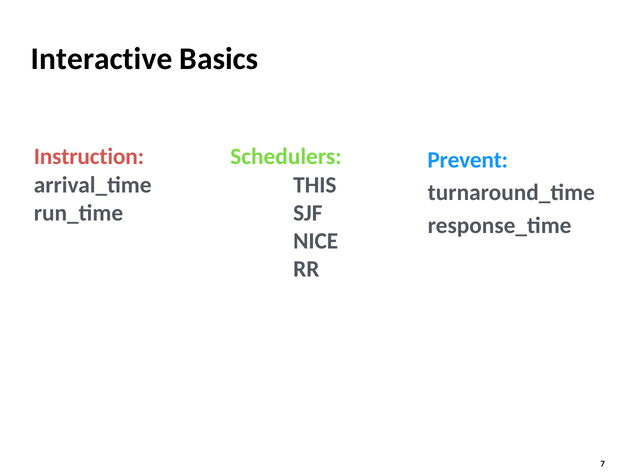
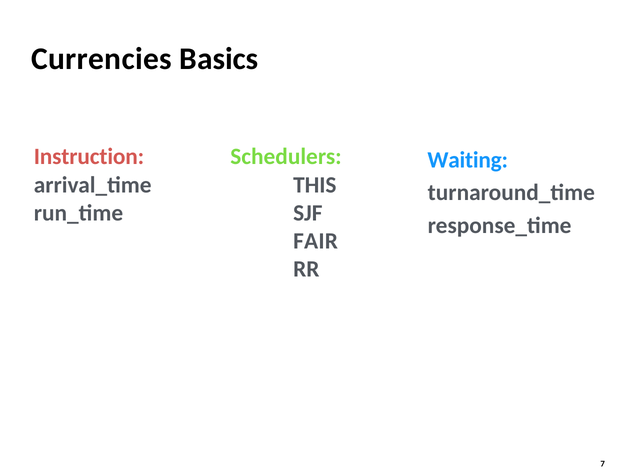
Interactive: Interactive -> Currencies (101, 59)
Prevent: Prevent -> Waiting (468, 160)
NICE: NICE -> FAIR (316, 241)
